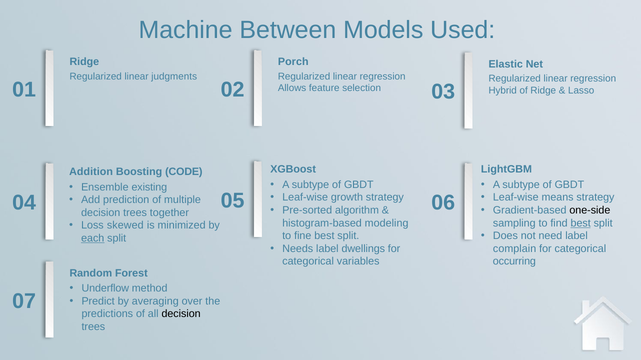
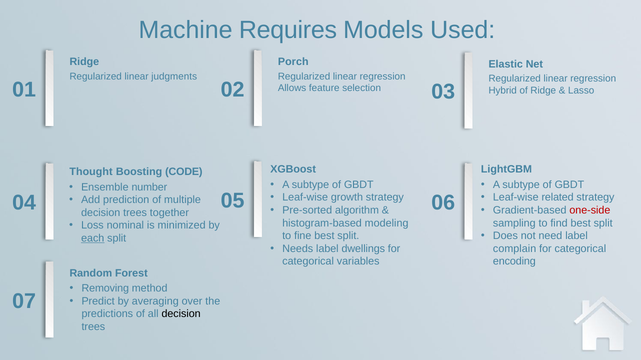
Between: Between -> Requires (288, 30)
Addition: Addition -> Thought (91, 172)
existing: existing -> number (149, 187)
means: means -> related (558, 198)
one-side colour: black -> red (590, 211)
best underline: present -> none (581, 223)
skewed: skewed -> nominal (125, 226)
occurring: occurring -> encoding (514, 262)
Underflow: Underflow -> Removing (105, 289)
